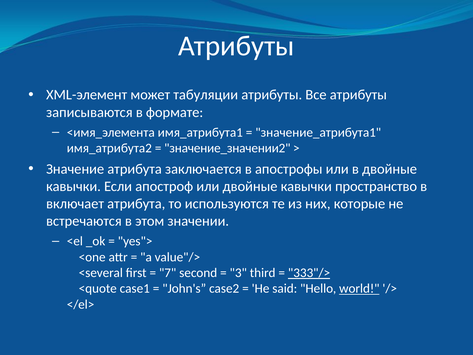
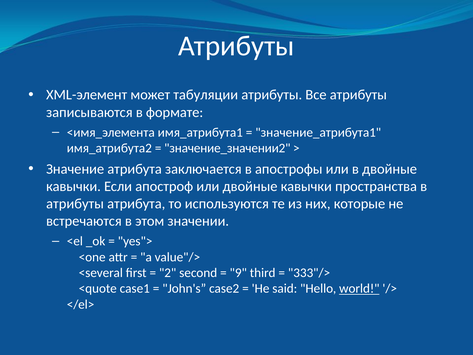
пространство: пространство -> пространства (376, 186)
включает: включает -> атрибуты (75, 204)
7: 7 -> 2 (168, 273)
3: 3 -> 9 (238, 273)
333"/> underline: present -> none (309, 273)
